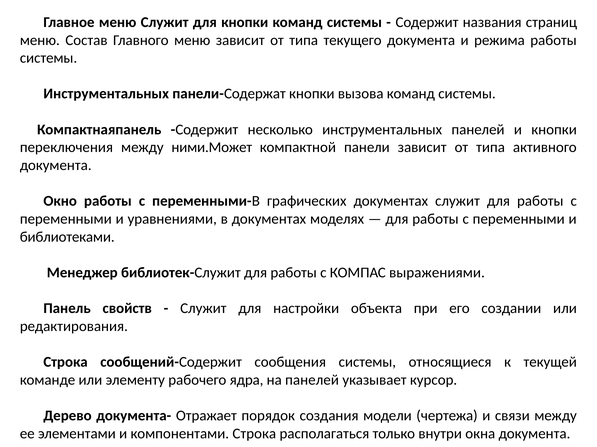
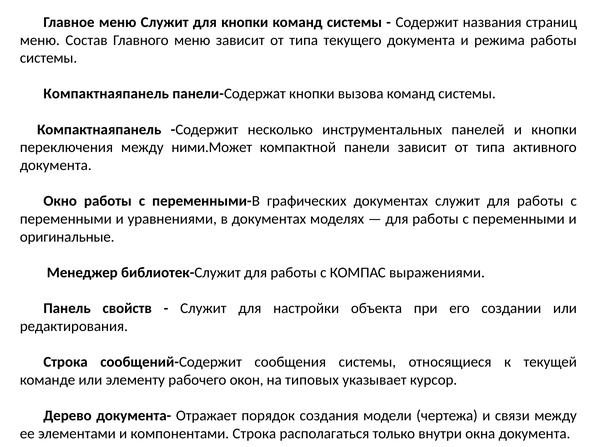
Инструментальных: Инструментальных -> Компактнаяпанель (106, 94)
библиотеками: библиотеками -> оригинальные (67, 237)
ядра: ядра -> окон (247, 380)
на панелей: панелей -> типовых (312, 380)
